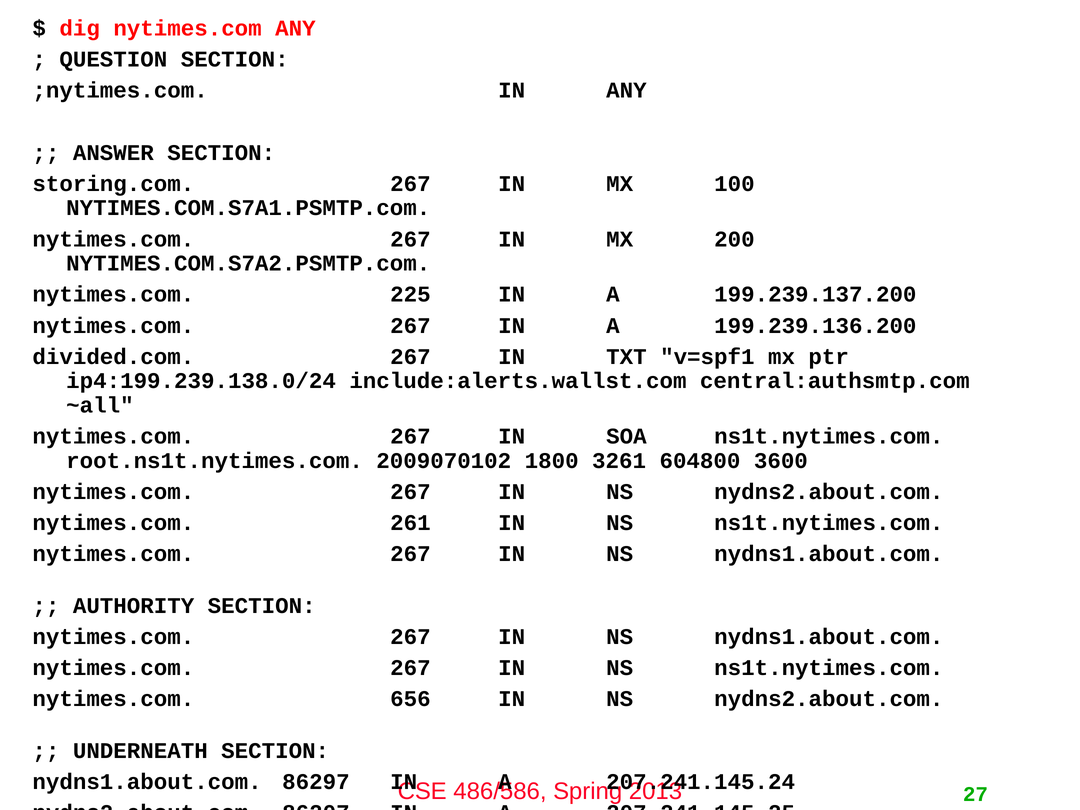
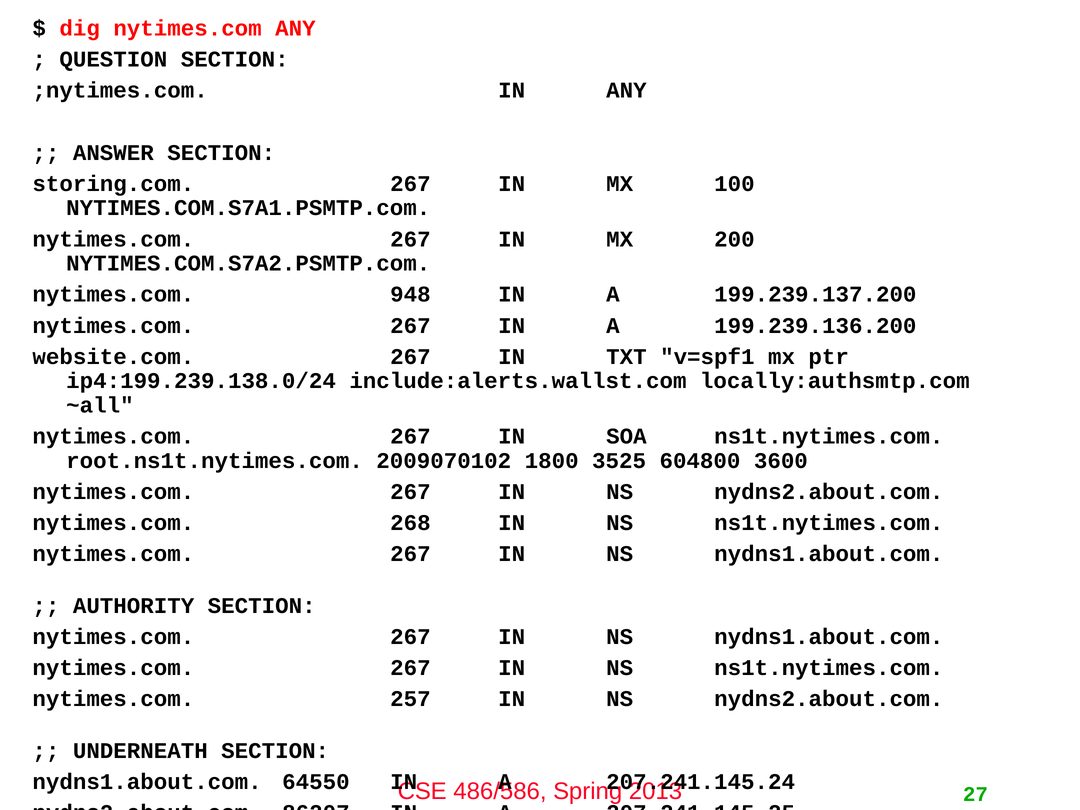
225: 225 -> 948 (410, 295)
divided.com: divided.com -> website.com (113, 357)
central:authsmtp.com: central:authsmtp.com -> locally:authsmtp.com (835, 381)
3261: 3261 -> 3525 (619, 461)
261: 261 -> 268 (410, 523)
656: 656 -> 257 (410, 699)
86297: 86297 -> 64550 (316, 782)
